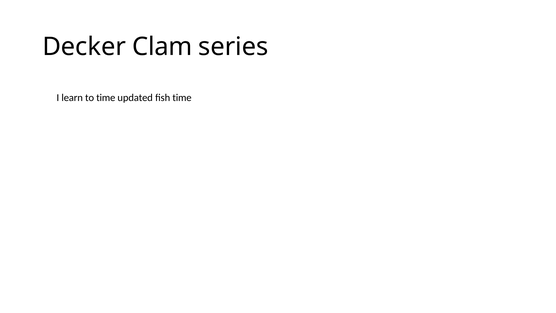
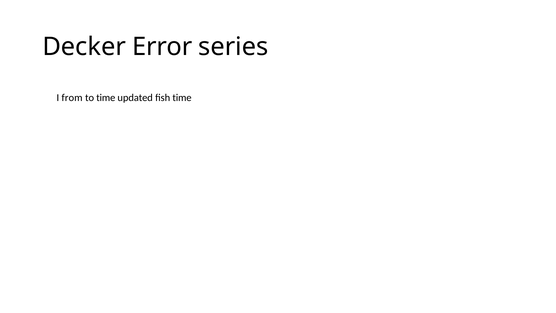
Clam: Clam -> Error (162, 47)
learn: learn -> from (72, 98)
